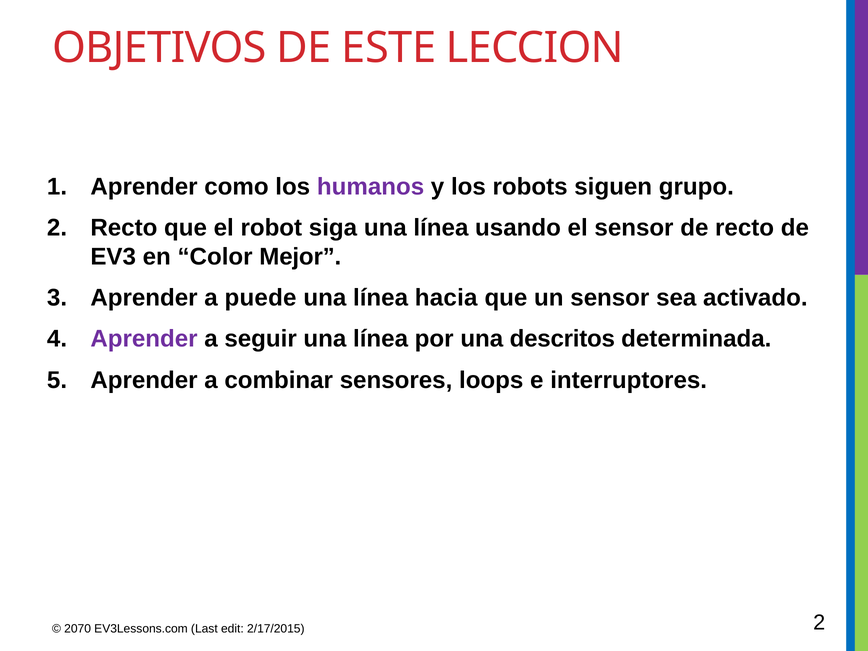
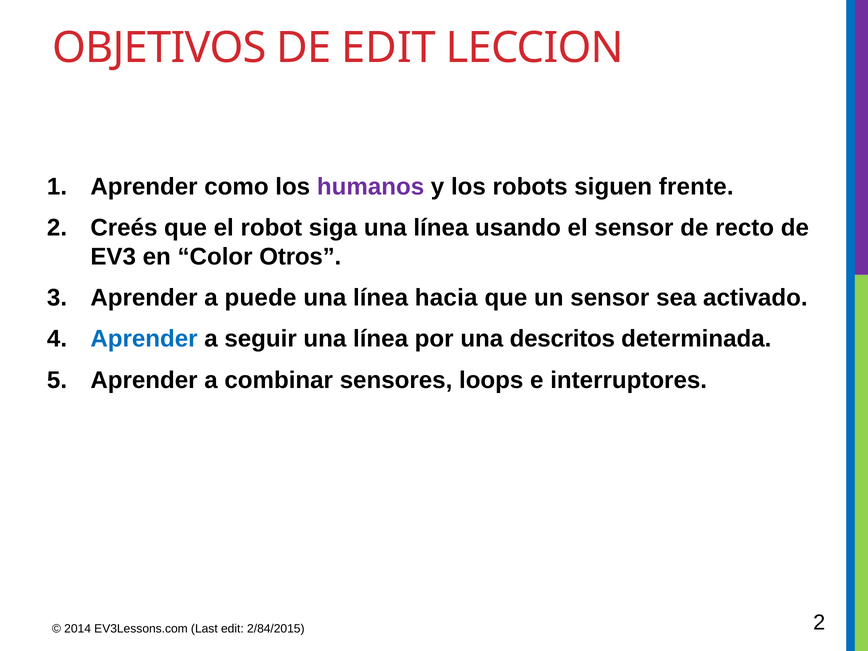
DE ESTE: ESTE -> EDIT (389, 48)
grupo: grupo -> frente (696, 187)
2 Recto: Recto -> Creés (124, 228)
Mejor: Mejor -> Otros (300, 257)
Aprender colour: purple -> blue (144, 339)
2070: 2070 -> 2014 (78, 629)
2/17/2015: 2/17/2015 -> 2/84/2015 (276, 629)
